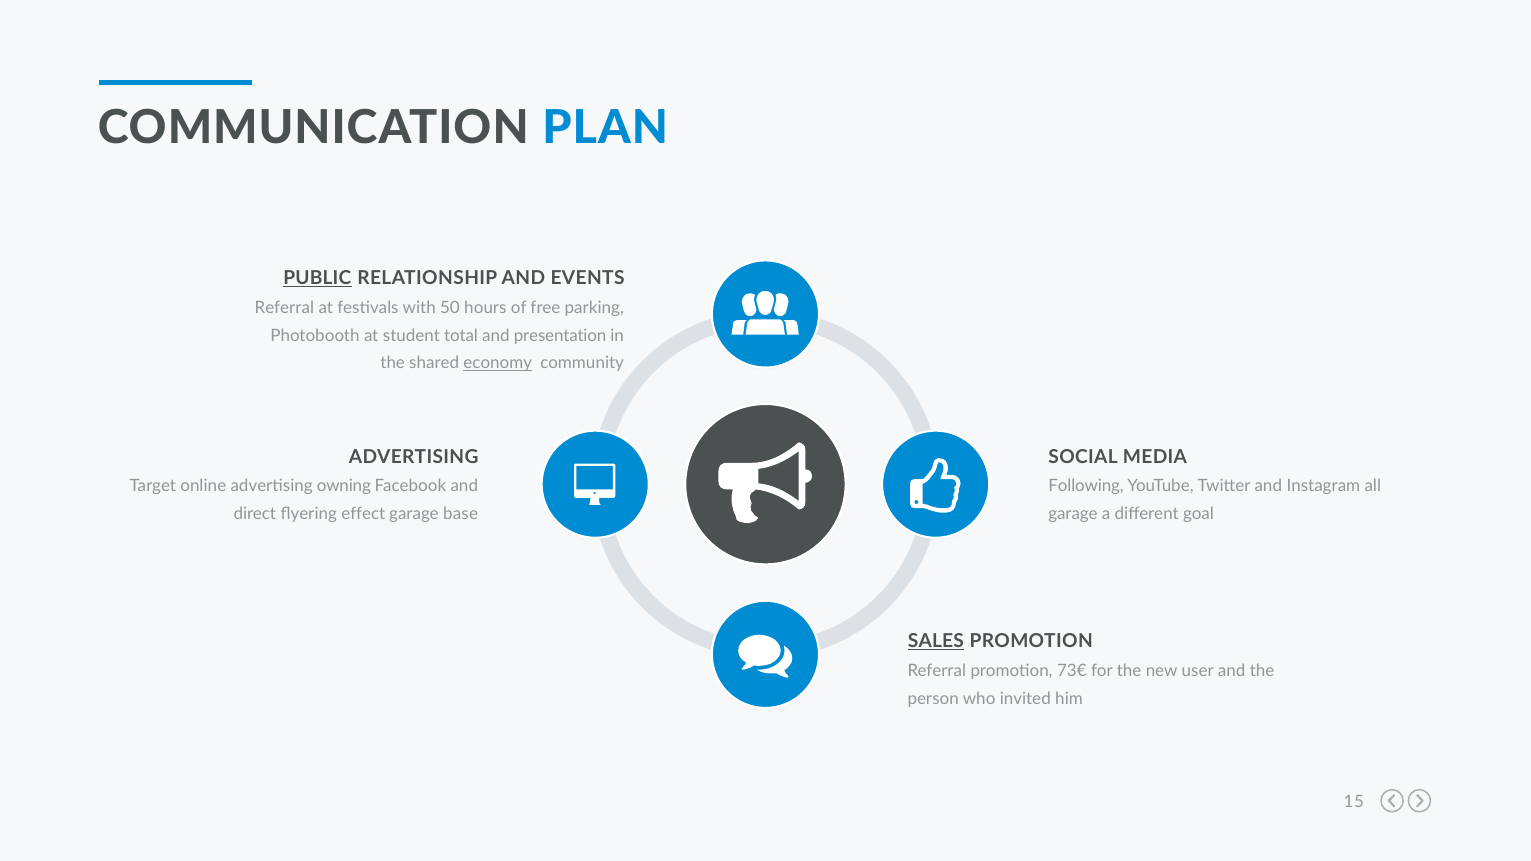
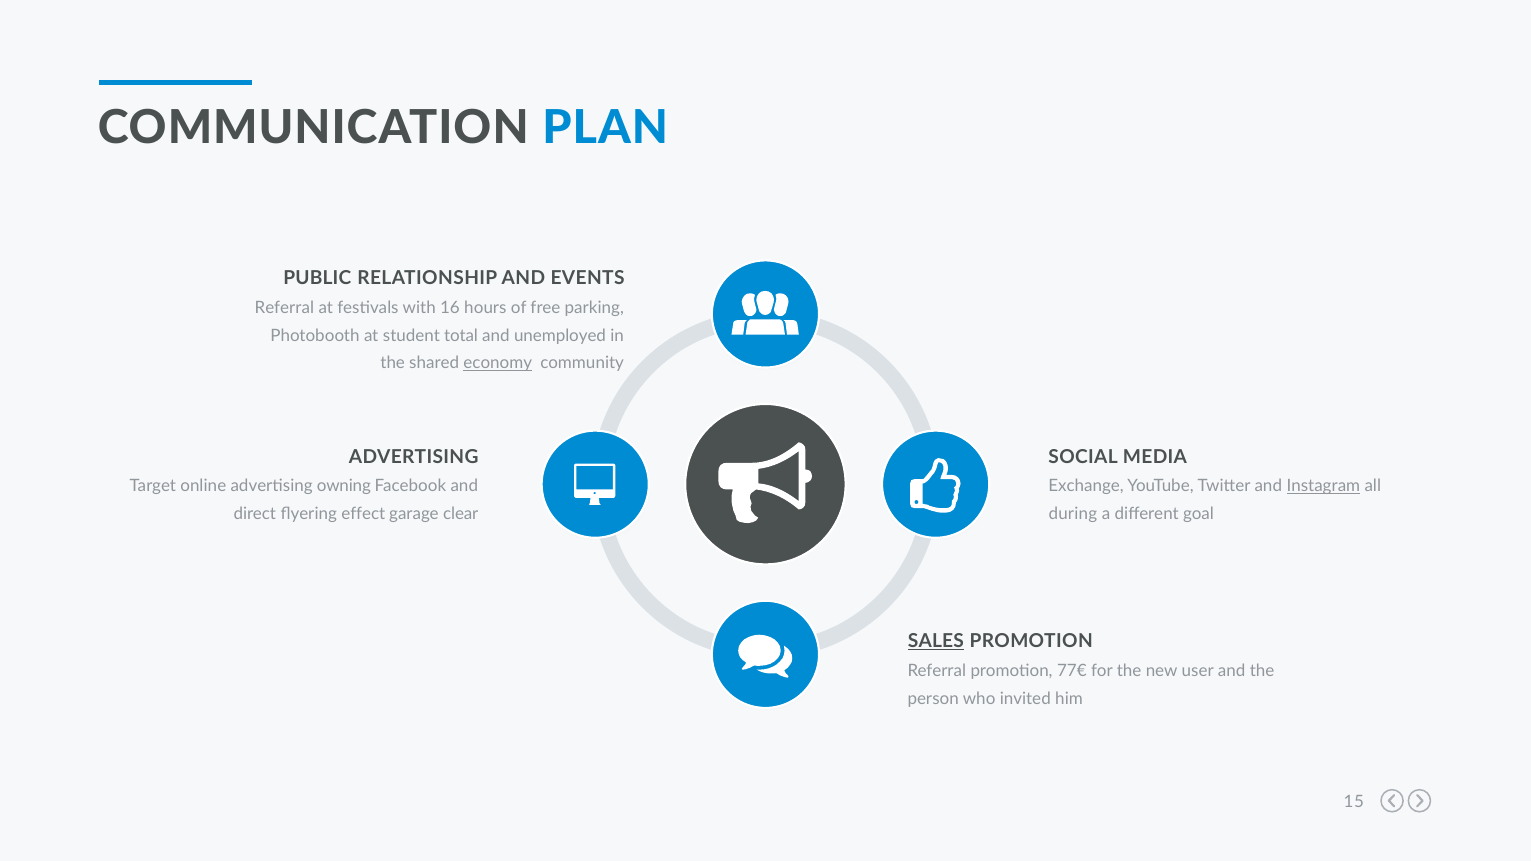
PUBLIC underline: present -> none (317, 279)
50: 50 -> 16 (450, 308)
presentation: presentation -> unemployed (560, 336)
Following: Following -> Exchange (1086, 486)
Instagram underline: none -> present (1323, 486)
base: base -> clear (461, 514)
garage: garage -> during (1073, 514)
73€: 73€ -> 77€ (1072, 671)
